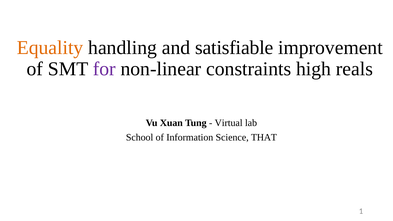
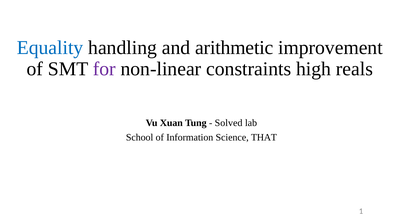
Equality colour: orange -> blue (50, 48)
satisfiable: satisfiable -> arithmetic (234, 48)
Virtual: Virtual -> Solved (229, 123)
